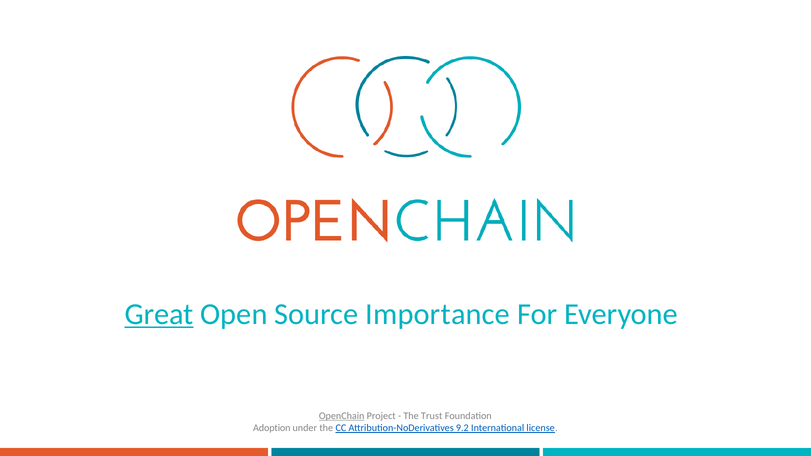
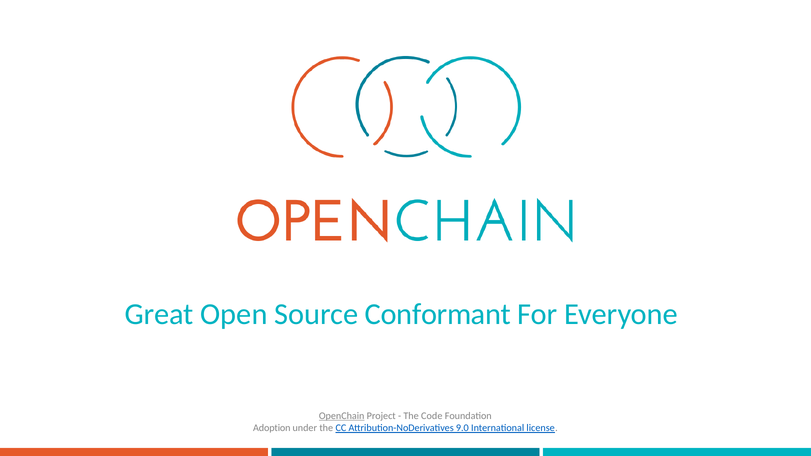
Great underline: present -> none (159, 314)
Importance: Importance -> Conformant (438, 314)
Trust: Trust -> Code (432, 416)
9.2: 9.2 -> 9.0 (462, 428)
